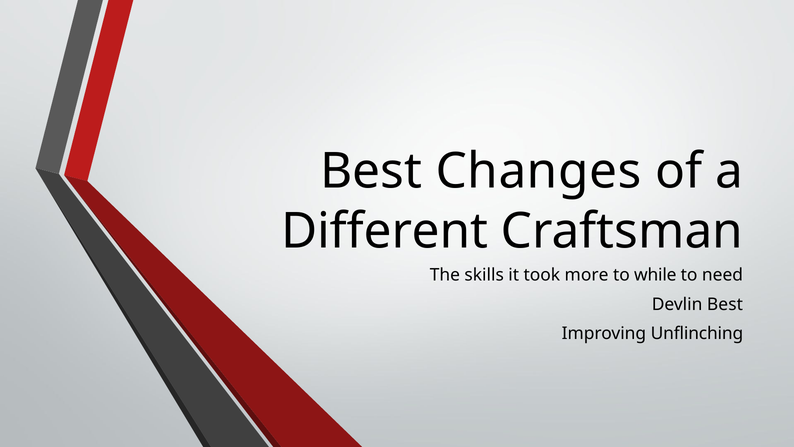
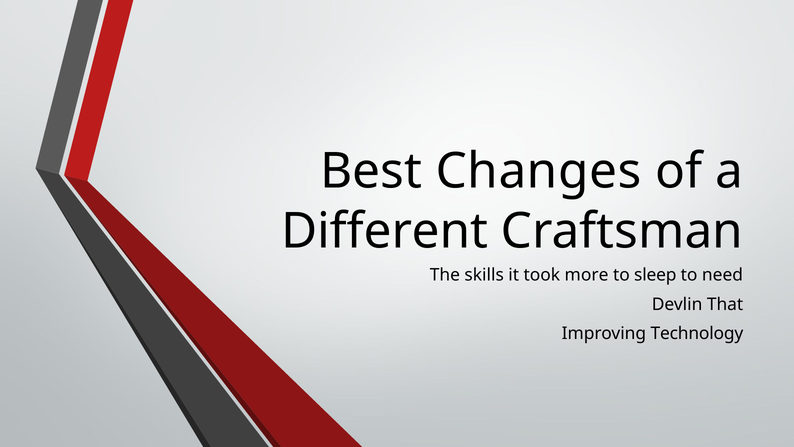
while: while -> sleep (655, 275)
Devlin Best: Best -> That (725, 304)
Unflinching: Unflinching -> Technology (697, 333)
